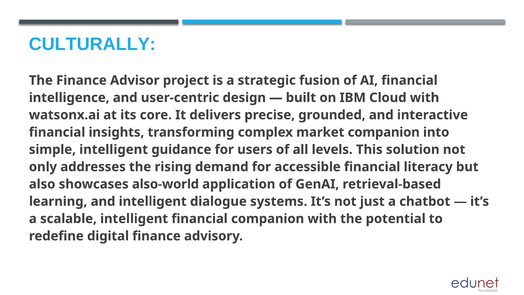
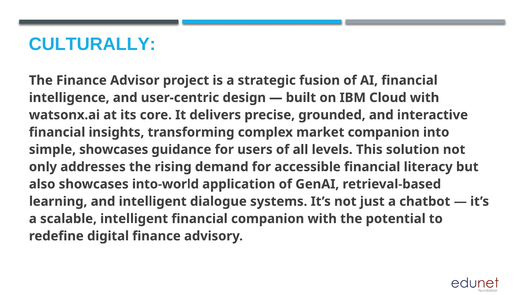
simple intelligent: intelligent -> showcases (114, 149)
also-world: also-world -> into-world (165, 184)
